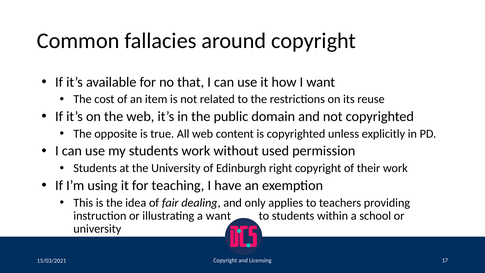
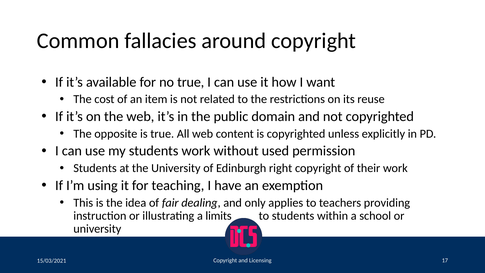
no that: that -> true (191, 82)
a want: want -> limits (219, 216)
